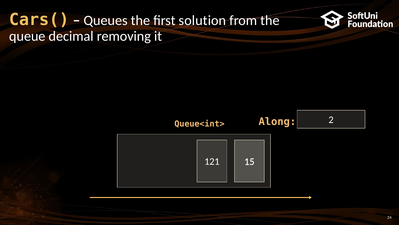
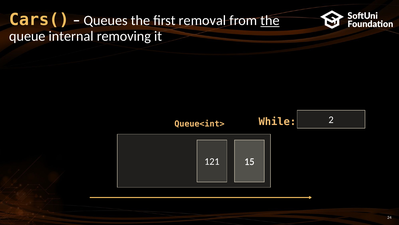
solution: solution -> removal (202, 20)
the underline: none -> present (270, 20)
decimal: decimal -> internal (71, 36)
Along: Along -> While (277, 121)
